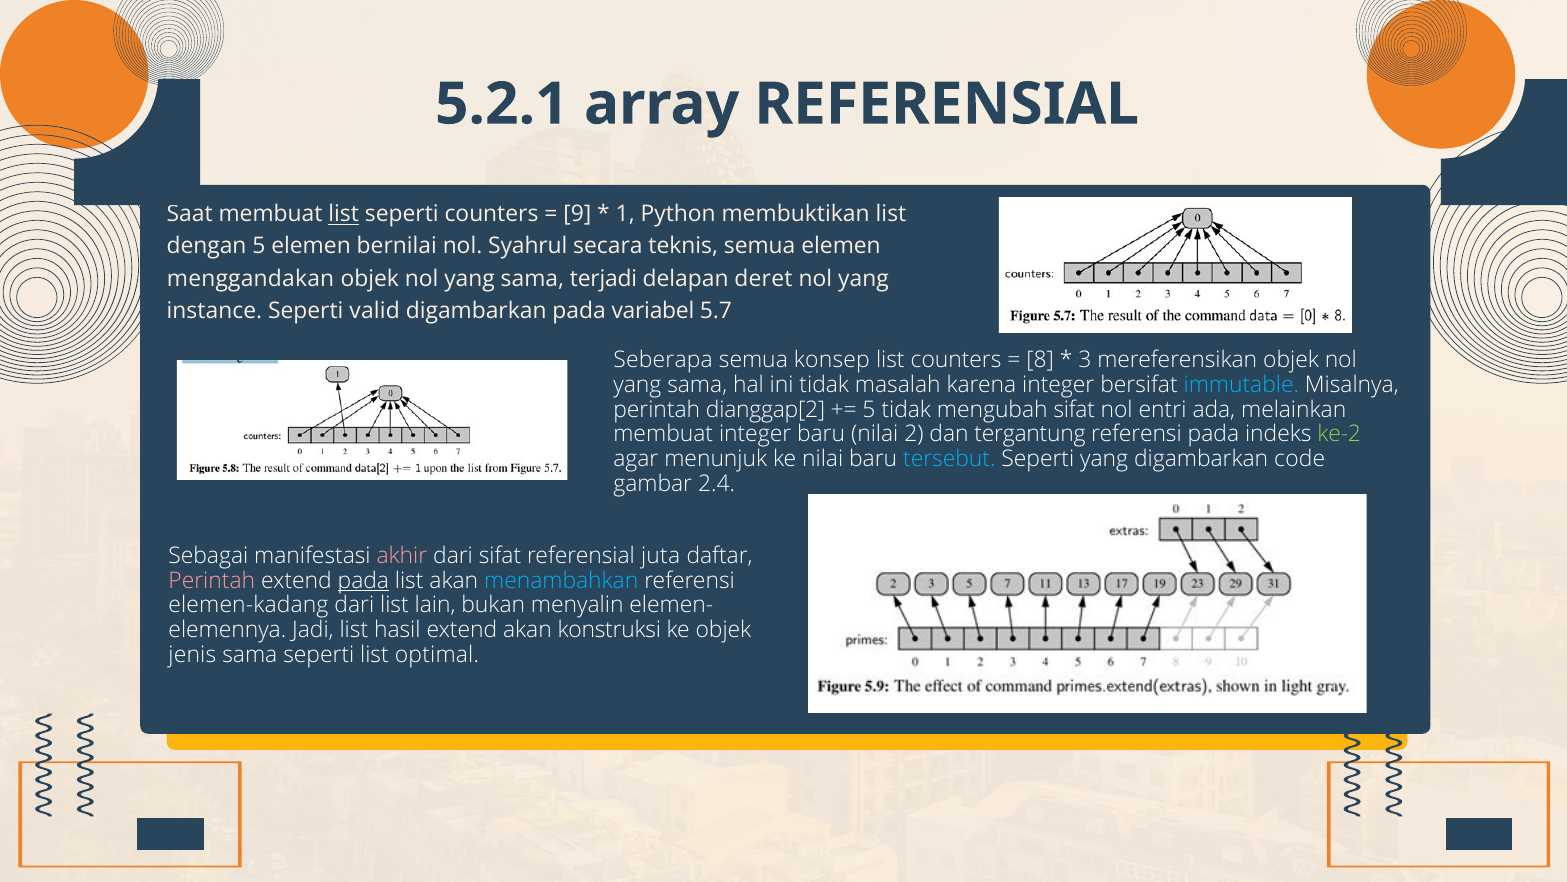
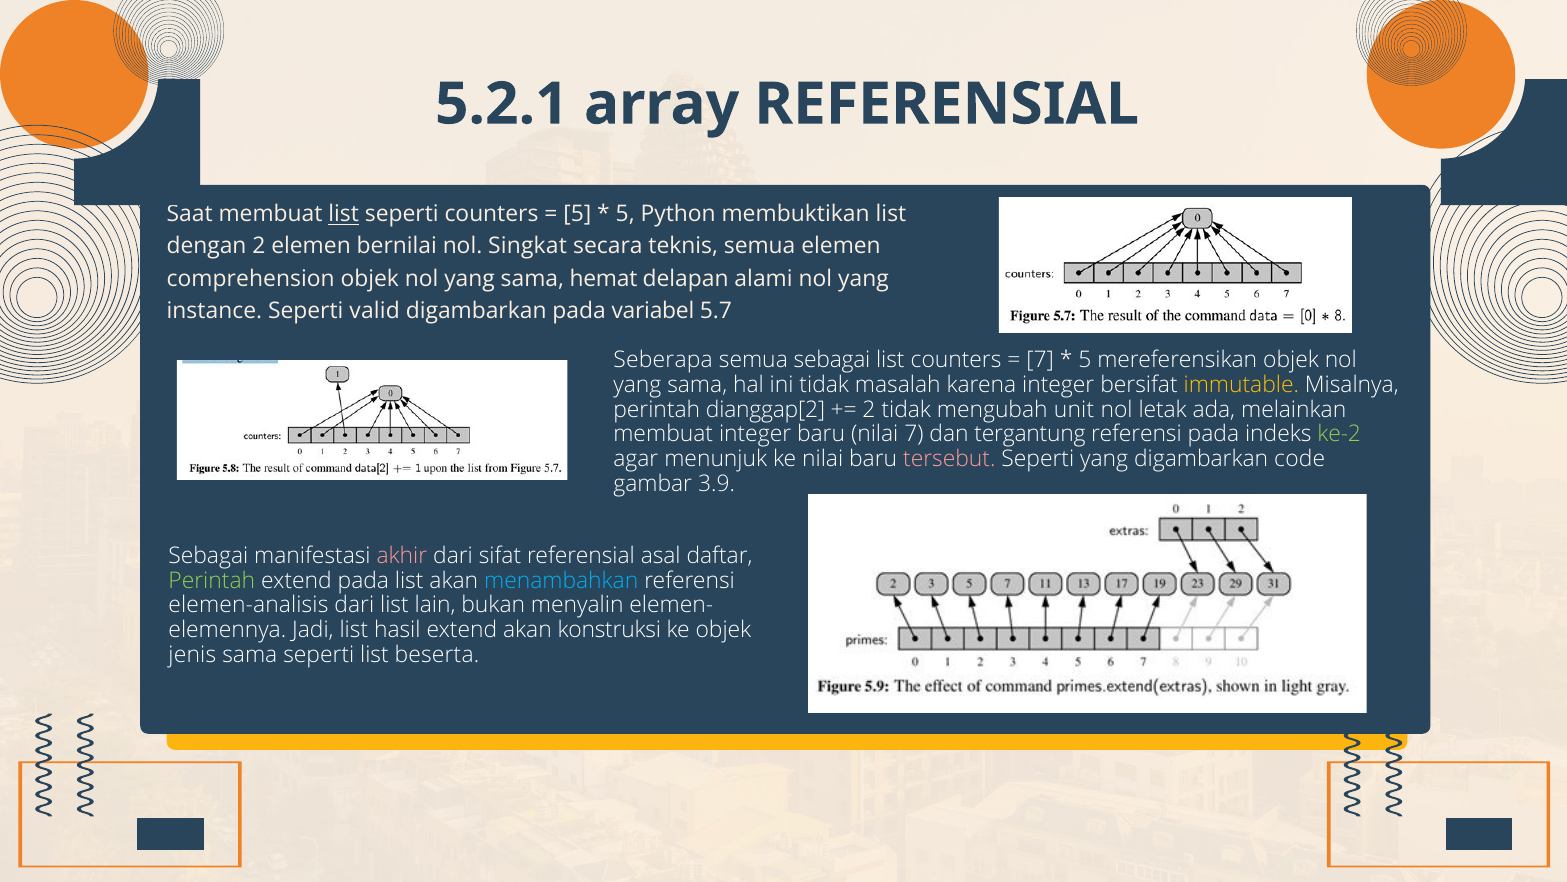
9: 9 -> 5 (577, 214)
1: 1 -> 5 (625, 214)
dengan 5: 5 -> 2 (259, 246)
Syahrul: Syahrul -> Singkat (528, 246)
menggandakan: menggandakan -> comprehension (251, 278)
terjadi: terjadi -> hemat (603, 278)
deret: deret -> alami (764, 278)
semua konsep: konsep -> sebagai (832, 360)
8: 8 -> 7 (1040, 360)
3: 3 -> 5 (1085, 360)
immutable colour: light blue -> yellow (1241, 385)
5: 5 -> 2 (869, 409)
mengubah sifat: sifat -> unit (1074, 409)
entri: entri -> letak (1163, 409)
nilai 2: 2 -> 7 (914, 434)
tersebut colour: light blue -> pink (949, 459)
2.4: 2.4 -> 3.9 (717, 483)
juta: juta -> asal (661, 556)
Perintah colour: pink -> light green (212, 580)
pada underline: present -> none (363, 580)
elemen-kadang: elemen-kadang -> elemen-analisis (248, 605)
optimal: optimal -> beserta (437, 654)
